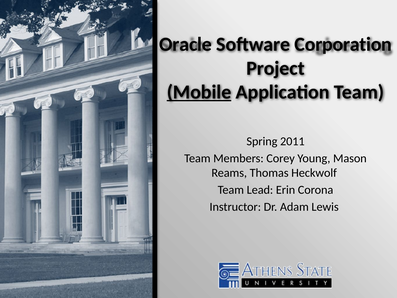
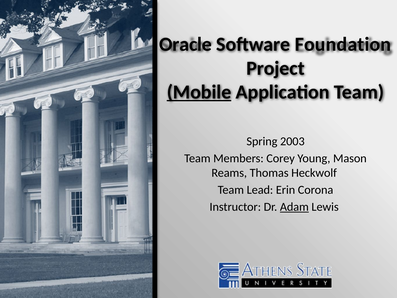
Corporation: Corporation -> Foundation (343, 44)
2011: 2011 -> 2003 (292, 141)
Adam underline: none -> present (294, 207)
